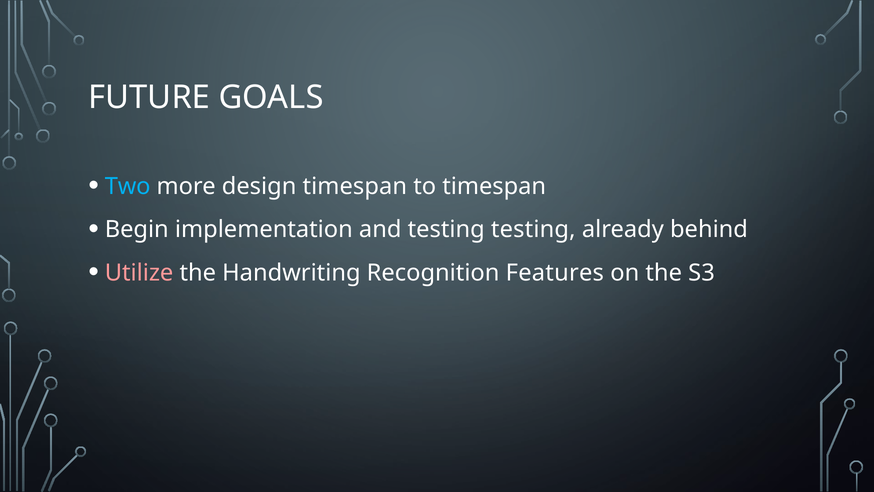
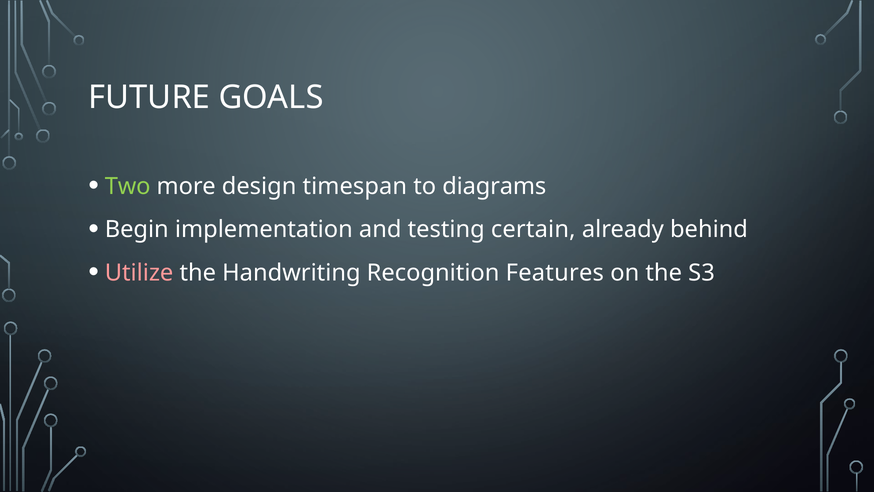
Two colour: light blue -> light green (128, 186)
to timespan: timespan -> diagrams (494, 186)
testing testing: testing -> certain (533, 229)
